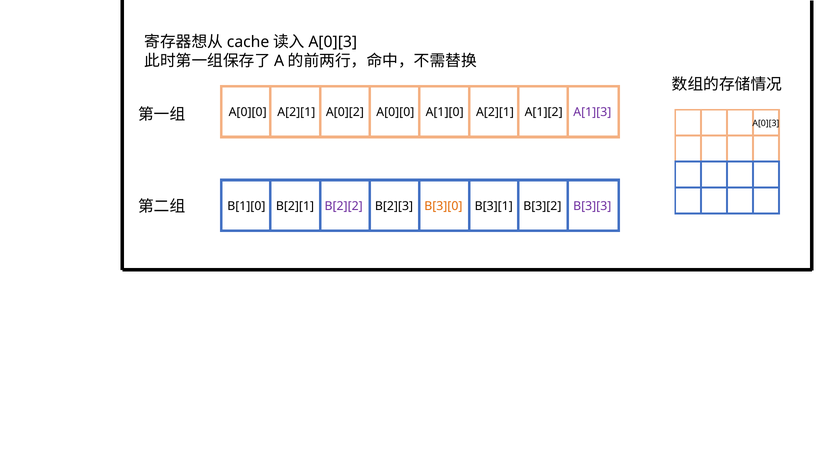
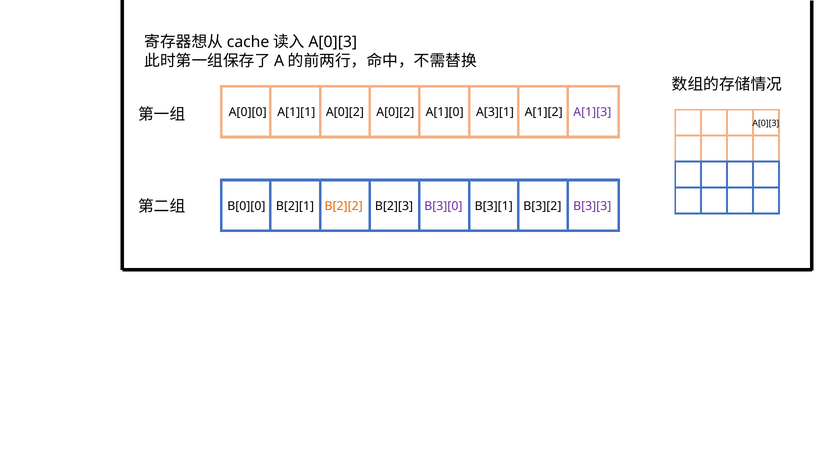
A[0][0 A[2][1: A[2][1 -> A[1][1 (296, 112)
A[0][2 A[0][0: A[0][0 -> A[0][2 (395, 112)
A[1][0 A[2][1: A[2][1 -> A[3][1 (495, 112)
B[1][0: B[1][0 -> B[0][0 (246, 206)
B[2][2 colour: purple -> orange (344, 206)
B[3][0 colour: orange -> purple (443, 206)
